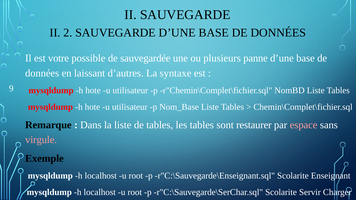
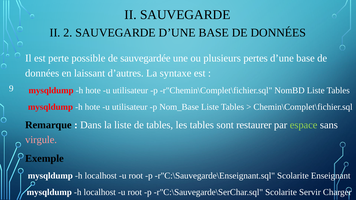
votre: votre -> perte (59, 58)
panne: panne -> pertes (256, 58)
espace colour: pink -> light green (304, 125)
